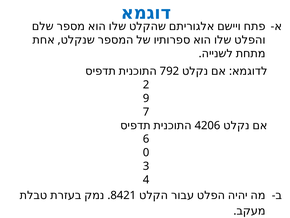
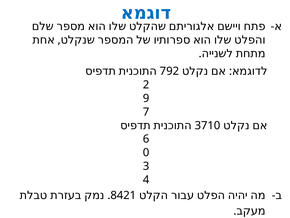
4206: 4206 -> 3710 (208, 125)
